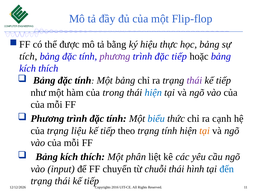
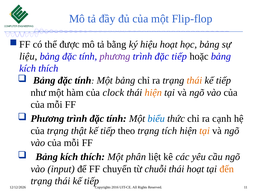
hiệu thực: thực -> hoạt (169, 44)
tích: tích -> liệu (28, 56)
thái colour: purple -> orange (194, 80)
trong: trong -> clock (113, 92)
hiện colour: blue -> orange (153, 92)
liệu: liệu -> thật (79, 131)
trạng tính: tính -> tích (169, 131)
thái hình: hình -> hoạt (195, 169)
đến colour: blue -> orange (227, 169)
